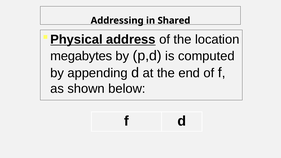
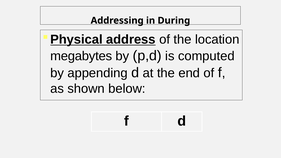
Shared: Shared -> During (174, 21)
